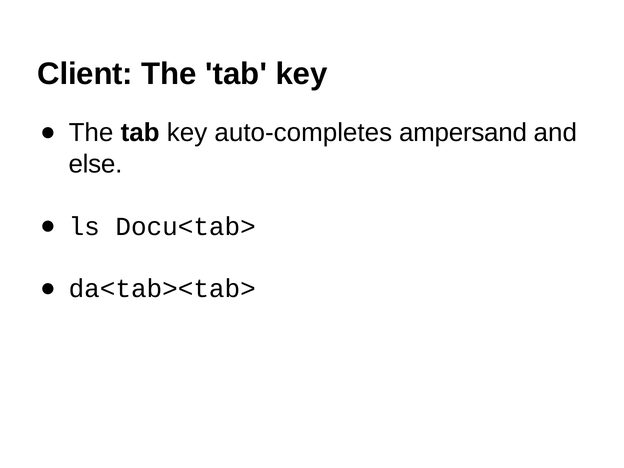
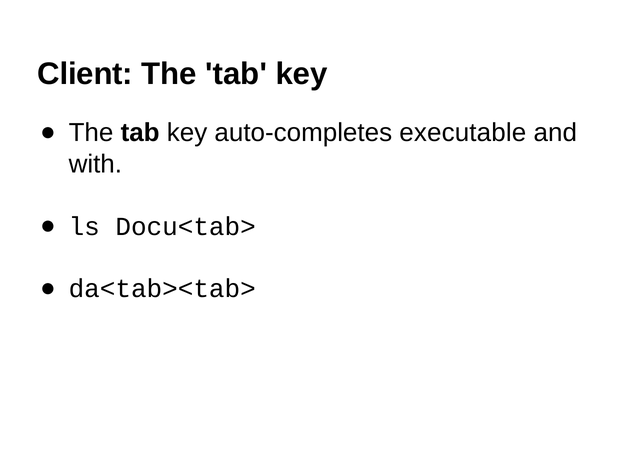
ampersand: ampersand -> executable (463, 133)
else: else -> with (95, 164)
